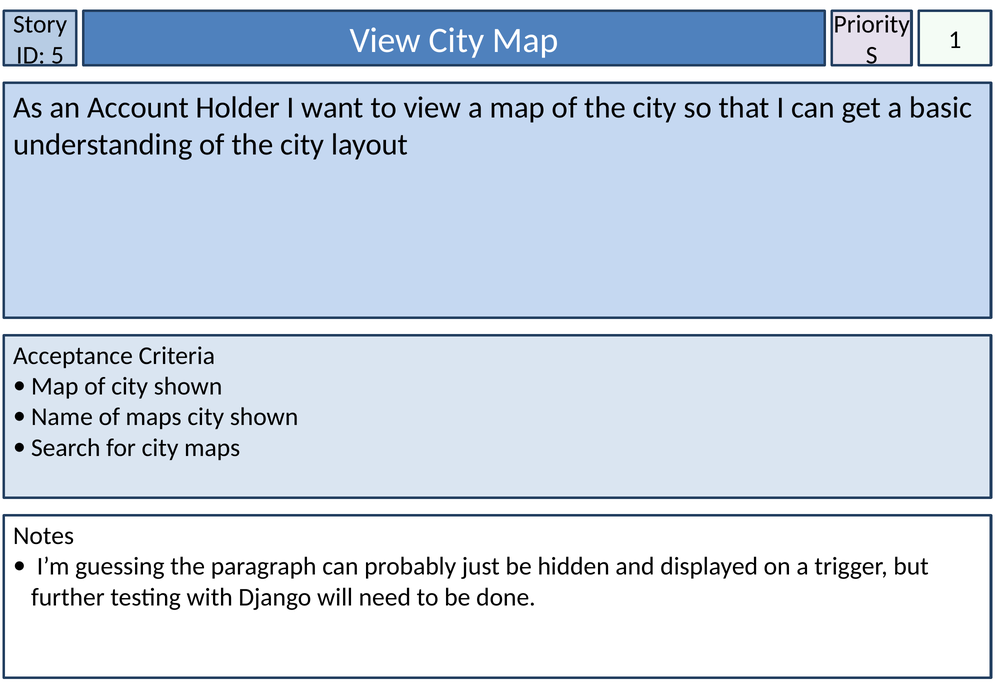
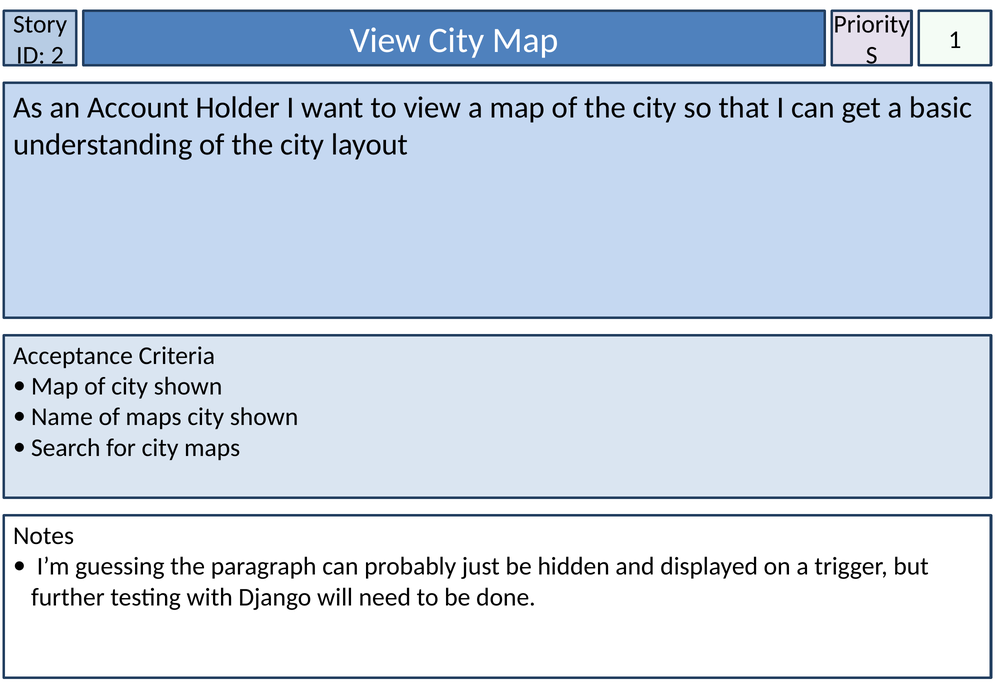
5: 5 -> 2 (57, 55)
